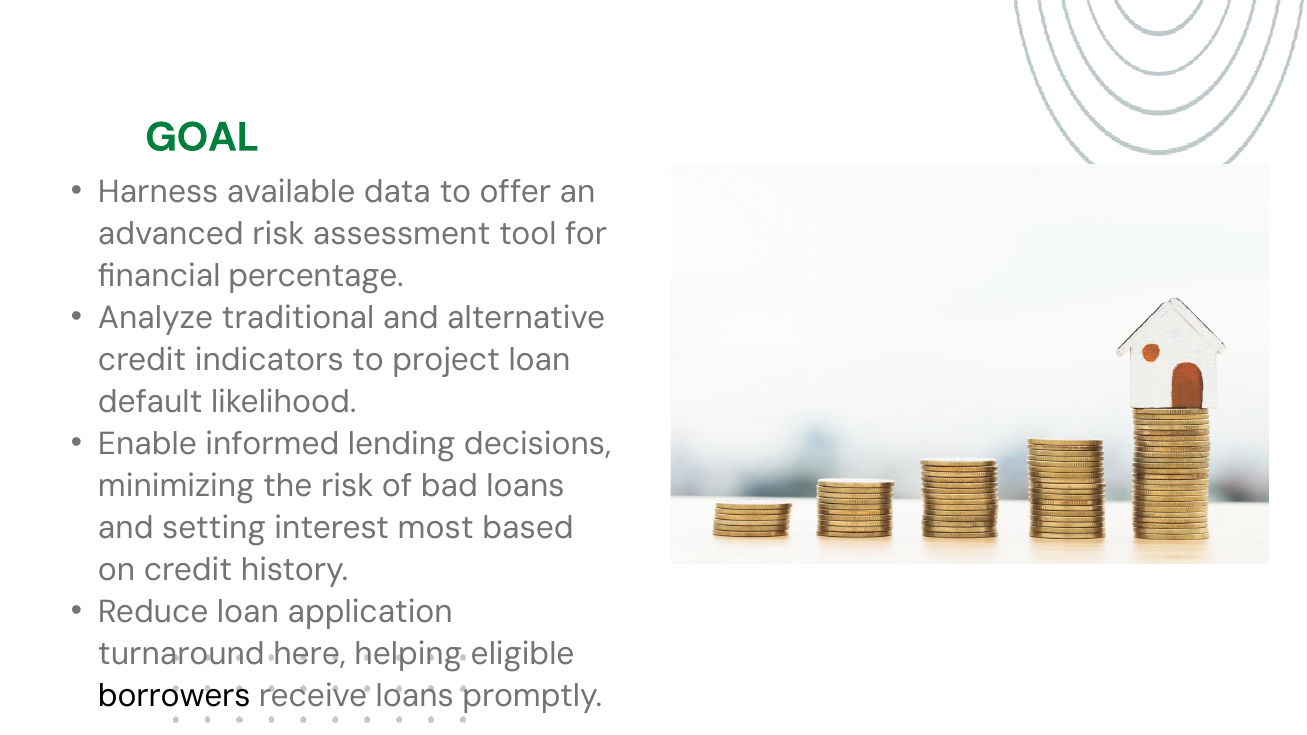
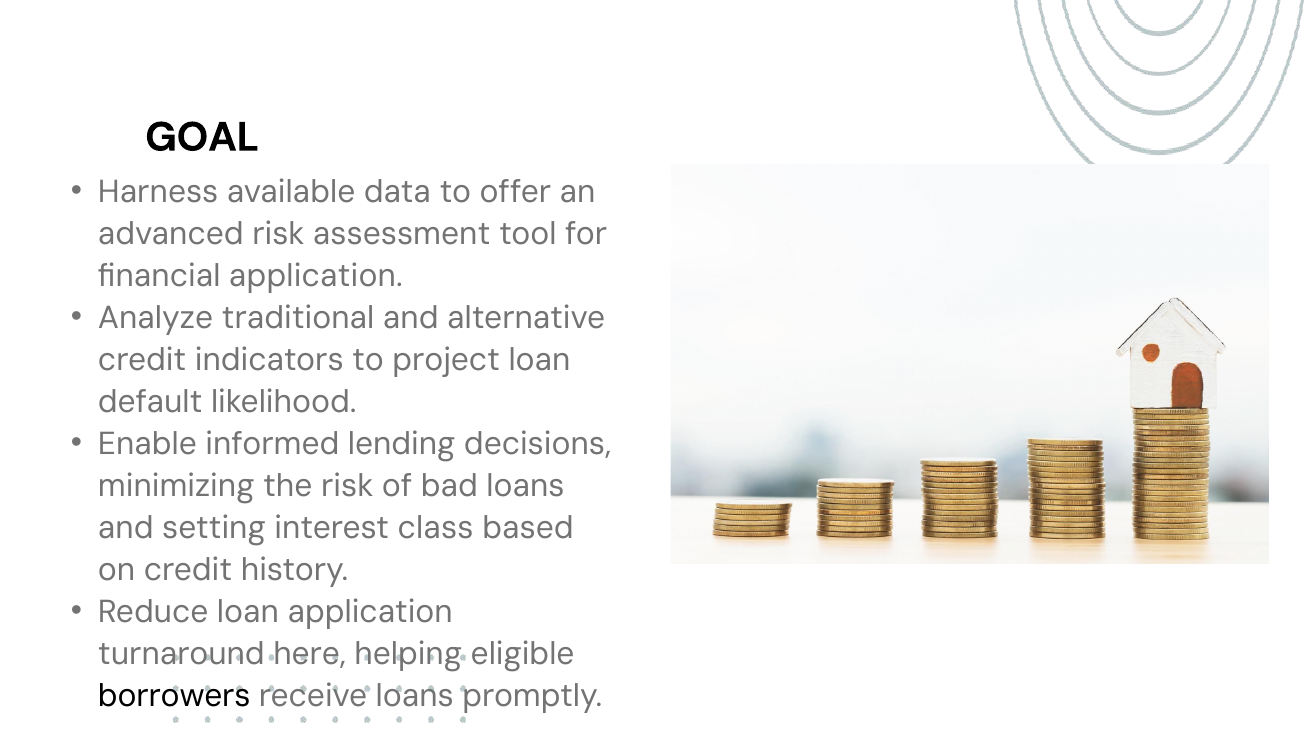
GOAL colour: green -> black (202, 137)
financial percentage: percentage -> application (316, 276)
most: most -> class (436, 528)
